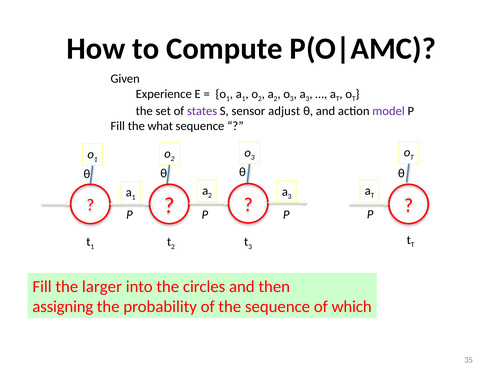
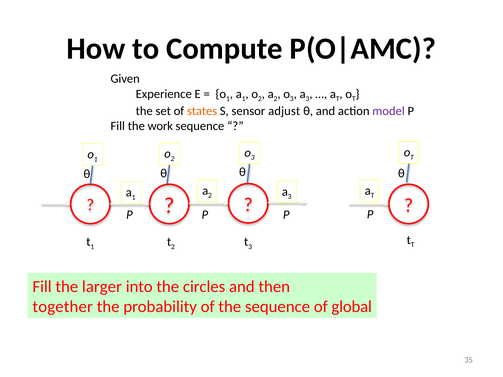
states colour: purple -> orange (202, 111)
what: what -> work (160, 126)
assigning: assigning -> together (63, 307)
which: which -> global (352, 307)
